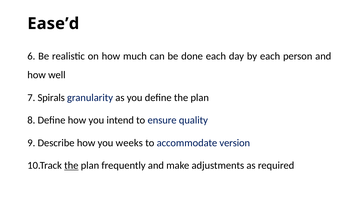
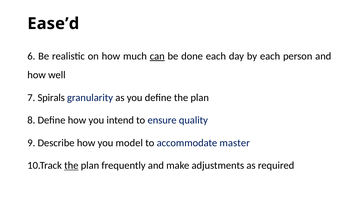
can underline: none -> present (157, 56)
weeks: weeks -> model (129, 143)
version: version -> master (235, 143)
